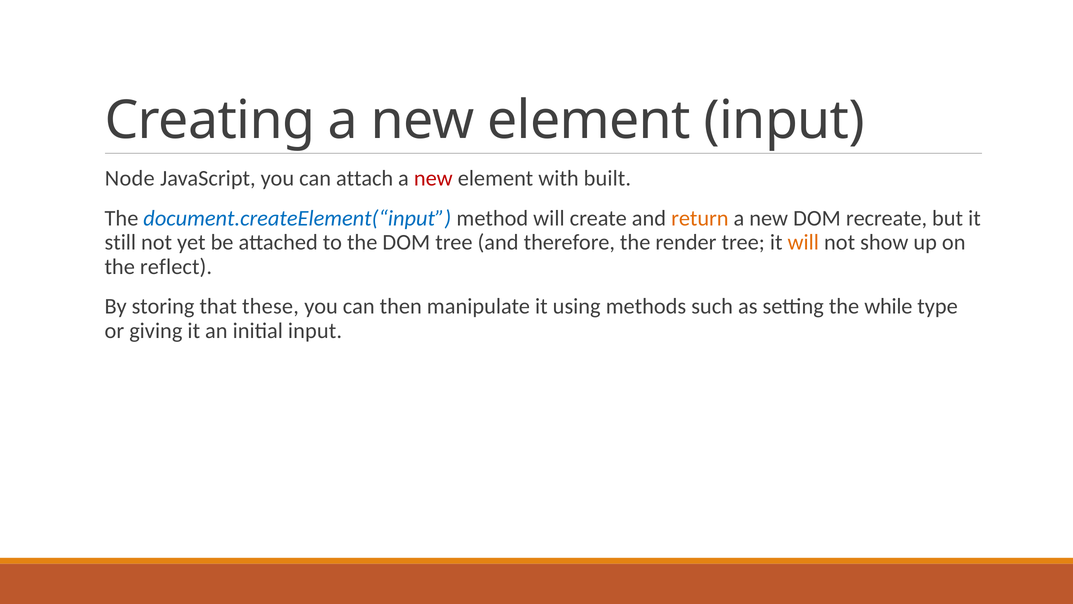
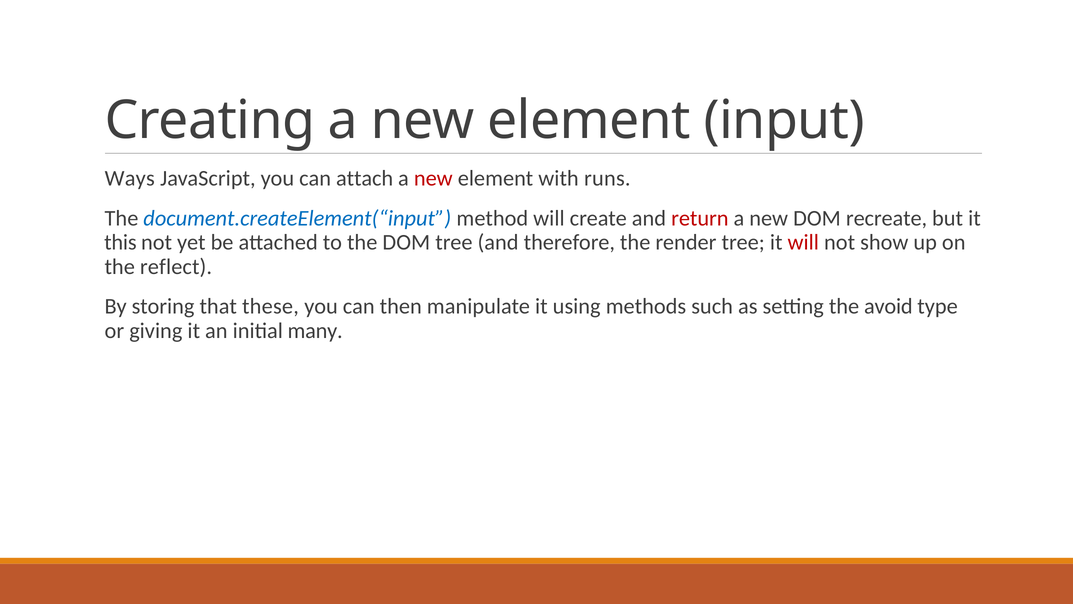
Node: Node -> Ways (130, 178)
built: built -> runs (607, 178)
return colour: orange -> red (700, 218)
still: still -> this (120, 242)
will colour: orange -> red (803, 242)
while: while -> avoid (888, 306)
initial input: input -> many (315, 330)
